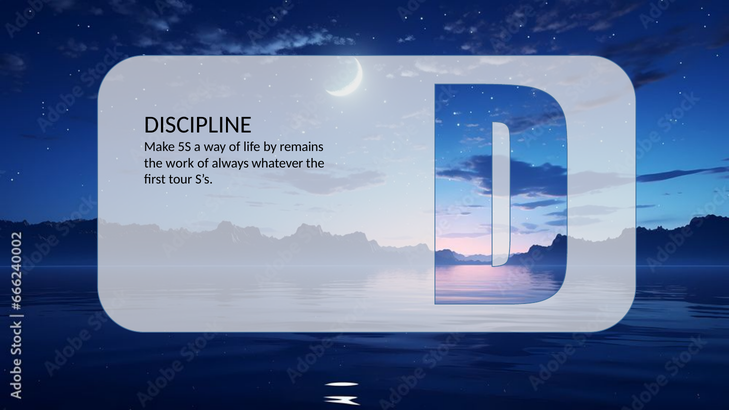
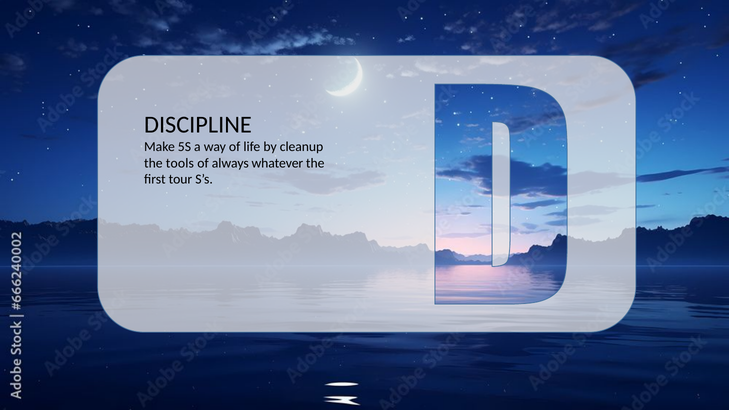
remains: remains -> cleanup (302, 147)
work: work -> tools (180, 163)
